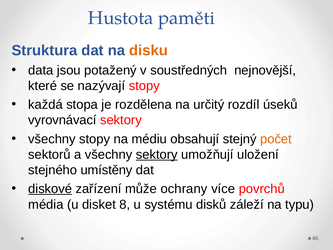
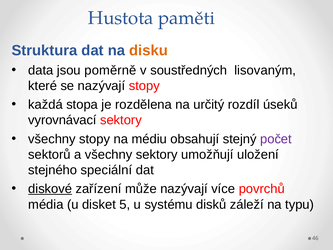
potažený: potažený -> poměrně (110, 70)
nejnovější: nejnovější -> lisovaným (265, 70)
počet colour: orange -> purple (276, 139)
sektory underline: present -> none (157, 154)
umístěny: umístěny -> speciální (106, 170)
může ochrany: ochrany -> nazývají (184, 189)
8: 8 -> 5 (125, 204)
